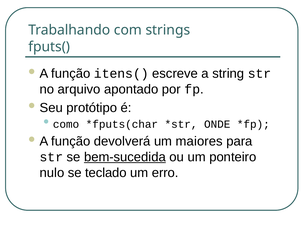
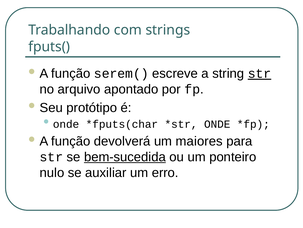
itens(: itens( -> serem( (121, 73)
str underline: none -> present (260, 73)
como: como -> onde (66, 124)
teclado: teclado -> auxiliar (106, 172)
